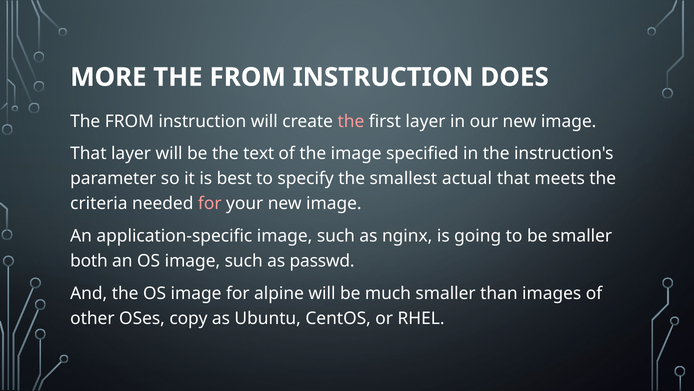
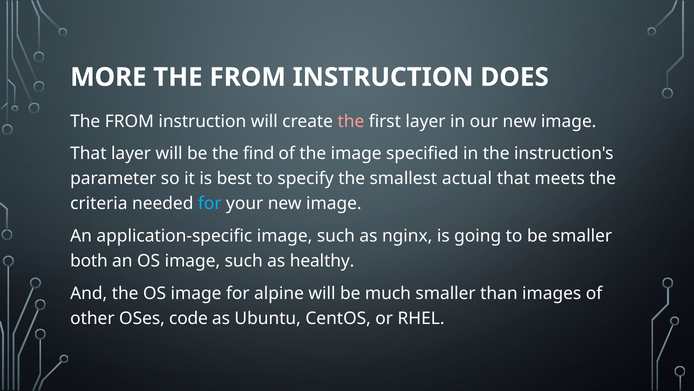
text: text -> find (259, 153)
for colour: pink -> light blue (210, 203)
passwd: passwd -> healthy (322, 261)
copy: copy -> code (188, 318)
